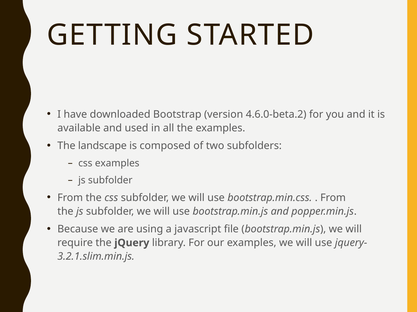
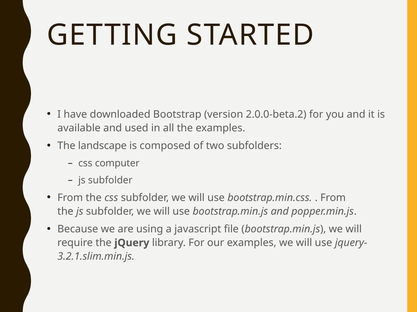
4.6.0-beta.2: 4.6.0-beta.2 -> 2.0.0-beta.2 (276, 115)
css examples: examples -> computer (117, 164)
